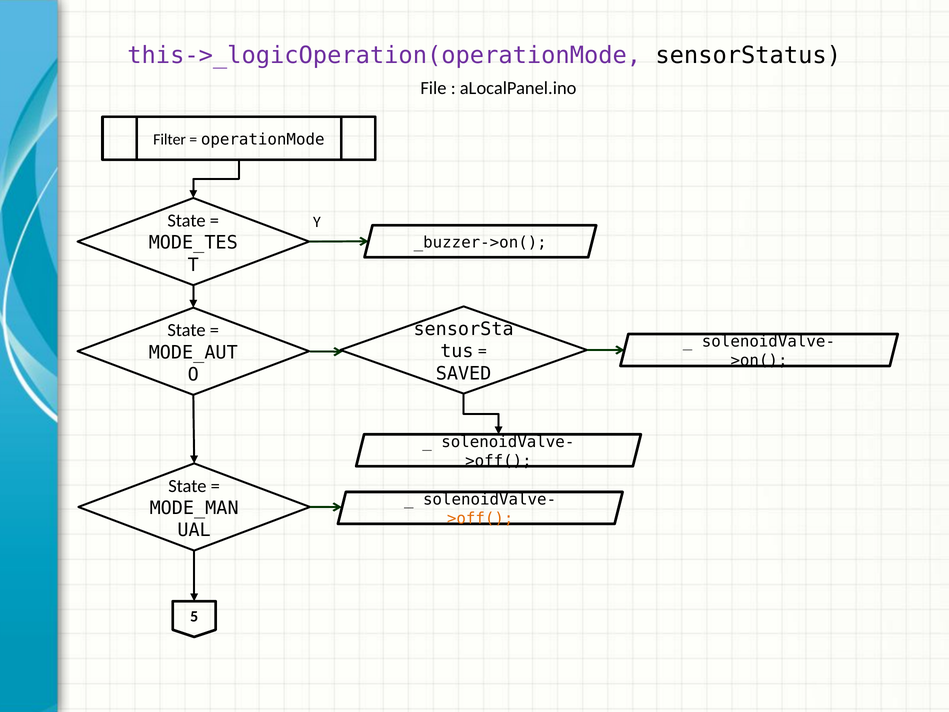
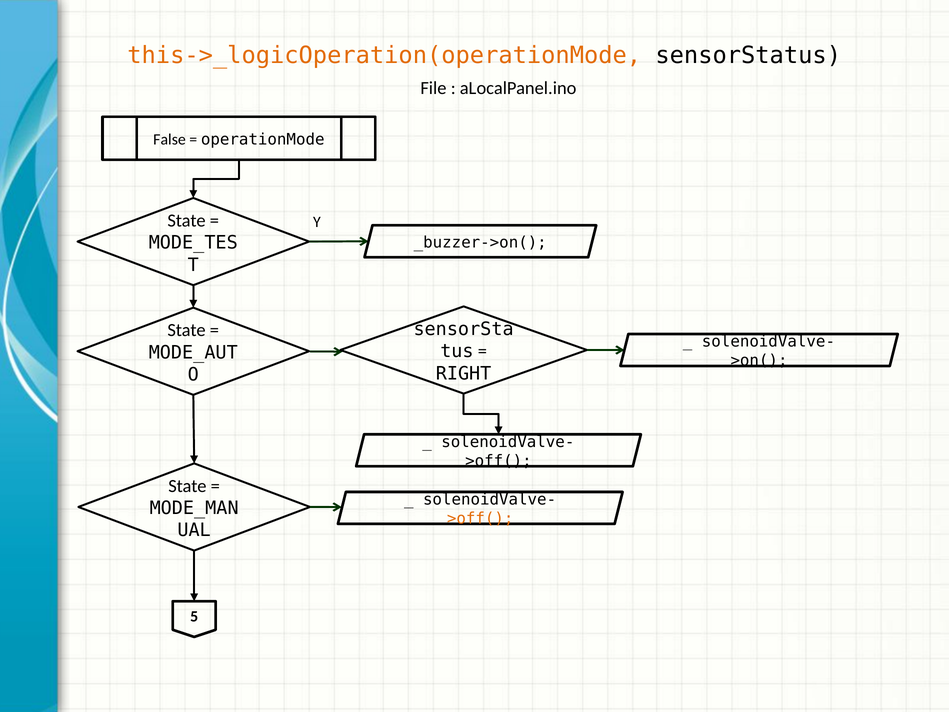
this->_logicOperation(operationMode colour: purple -> orange (384, 55)
Filter: Filter -> False (170, 139)
SAVED: SAVED -> RIGHT (464, 373)
